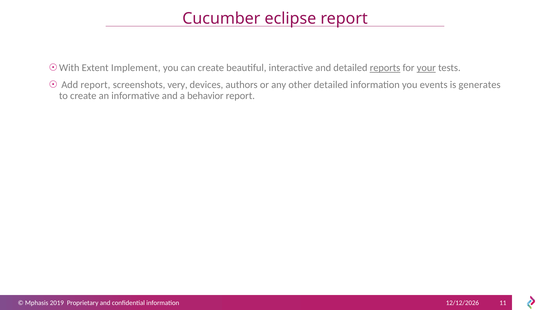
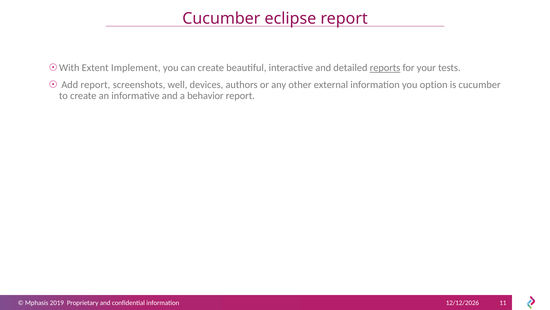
your underline: present -> none (426, 68)
very: very -> well (177, 85)
other detailed: detailed -> external (331, 85)
events: events -> option (434, 85)
is generates: generates -> cucumber (480, 85)
